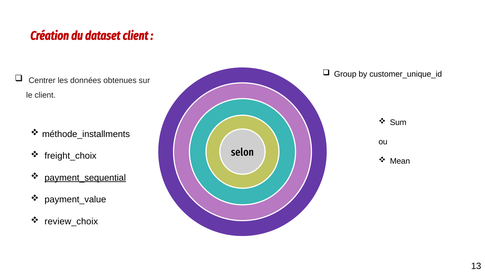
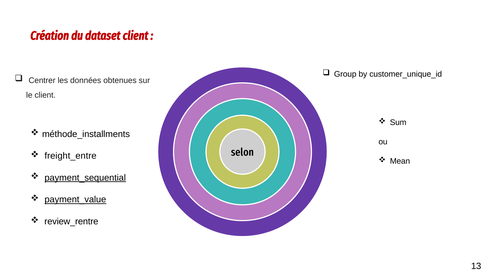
freight_choix: freight_choix -> freight_entre (71, 156)
payment_value underline: none -> present (75, 200)
review_choix: review_choix -> review_rentre (71, 221)
